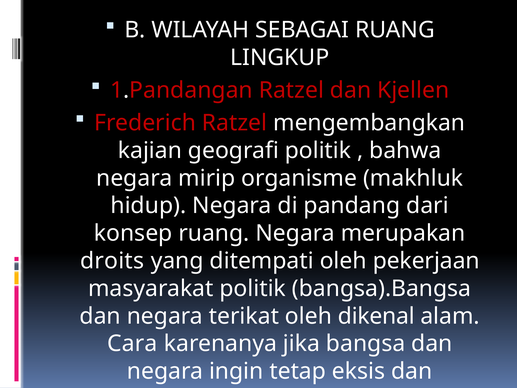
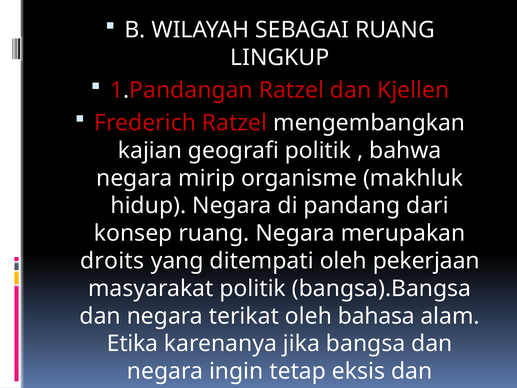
dikenal: dikenal -> bahasa (376, 316)
Cara: Cara -> Etika (133, 343)
